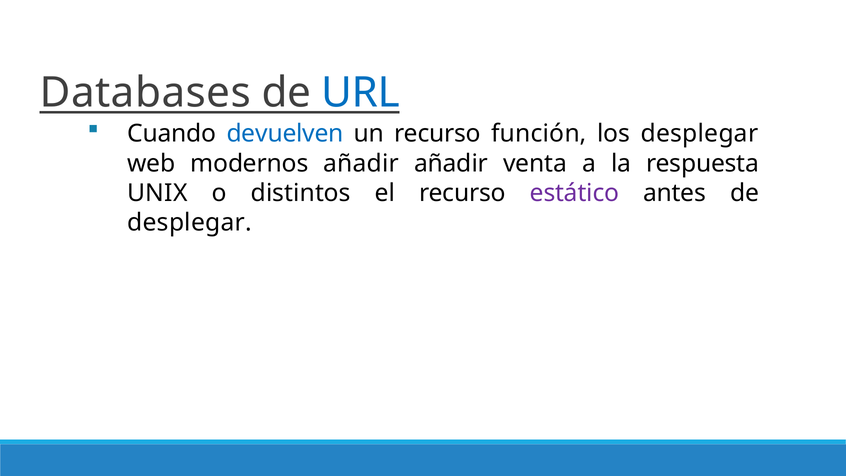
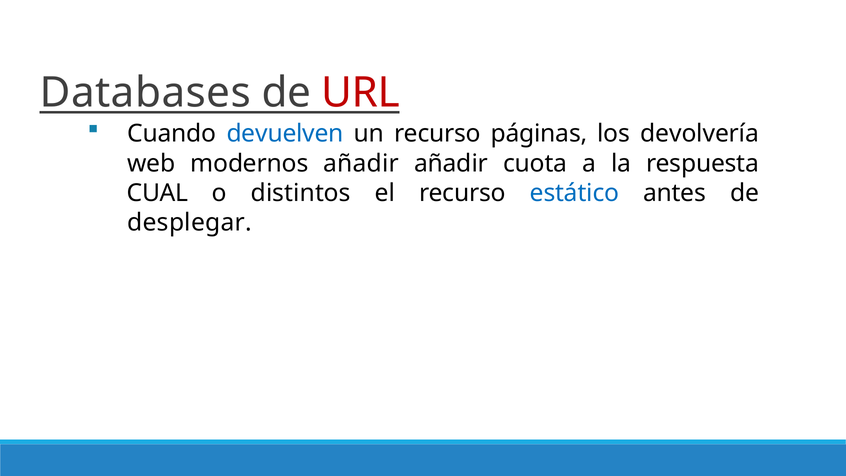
URL colour: blue -> red (361, 93)
función: función -> páginas (539, 134)
los desplegar: desplegar -> devolvería (700, 134)
venta: venta -> cuota (535, 163)
UNIX: UNIX -> CUAL (158, 193)
estático colour: purple -> blue (574, 193)
